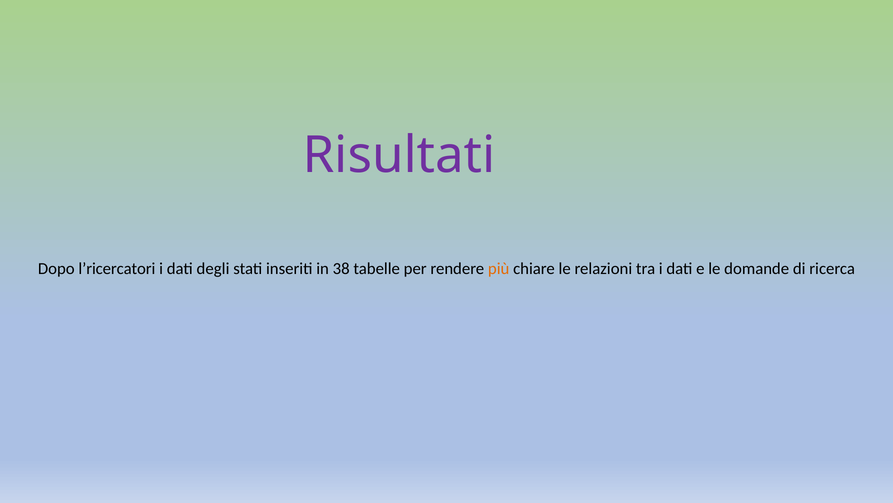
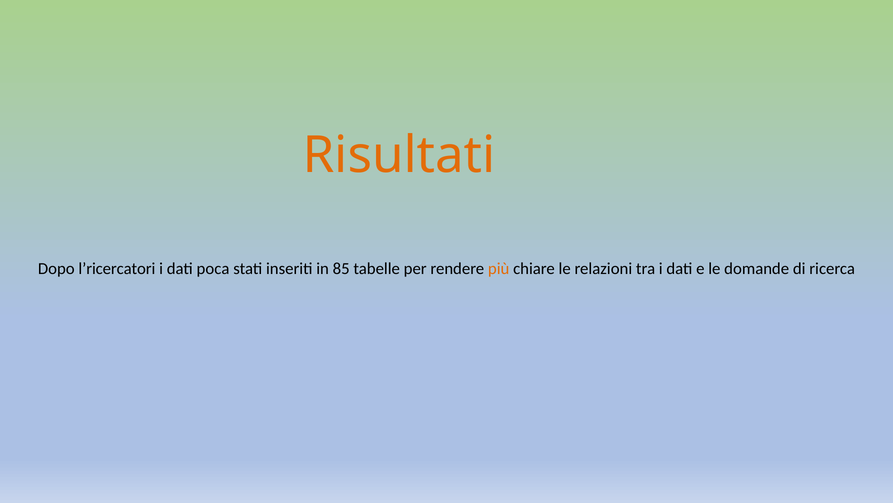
Risultati colour: purple -> orange (399, 155)
degli: degli -> poca (213, 268)
38: 38 -> 85 (341, 268)
